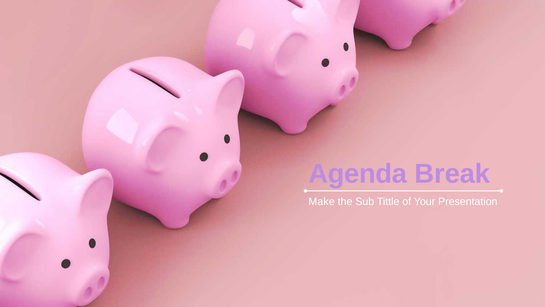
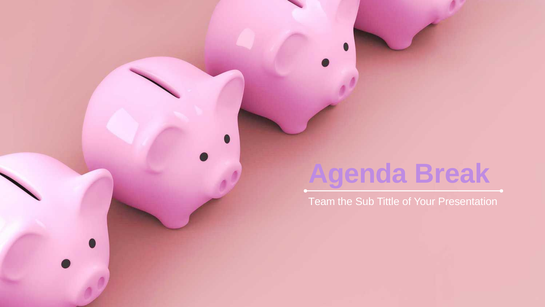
Make: Make -> Team (322, 201)
